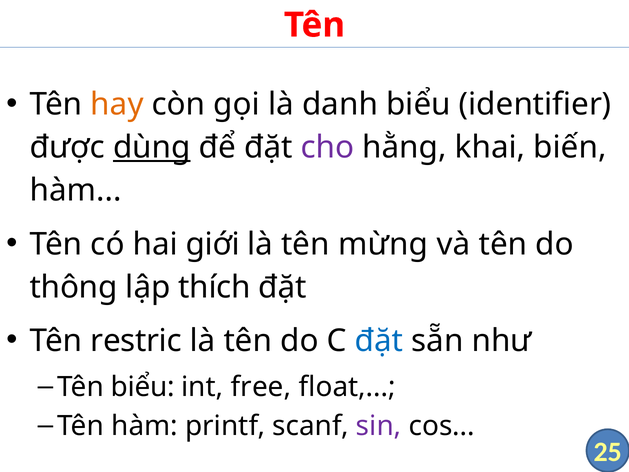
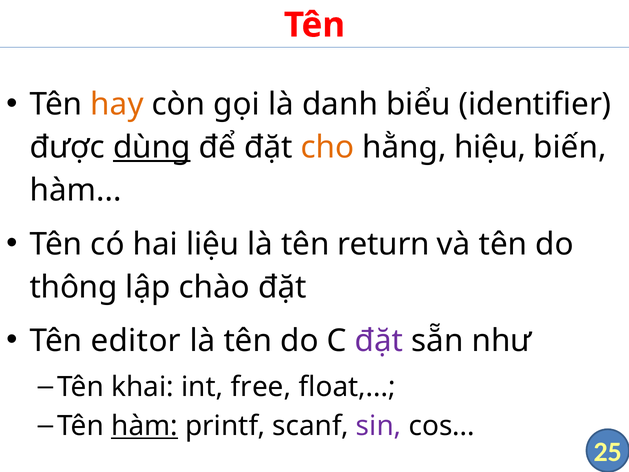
cho colour: purple -> orange (327, 147)
khai: khai -> hiệu (490, 147)
giới: giới -> liệu (213, 244)
mừng: mừng -> return (383, 244)
thích: thích -> chào (214, 287)
restric: restric -> editor (136, 341)
đặt colour: blue -> purple (379, 341)
Tên biểu: biểu -> khai (143, 387)
hàm underline: none -> present (145, 426)
